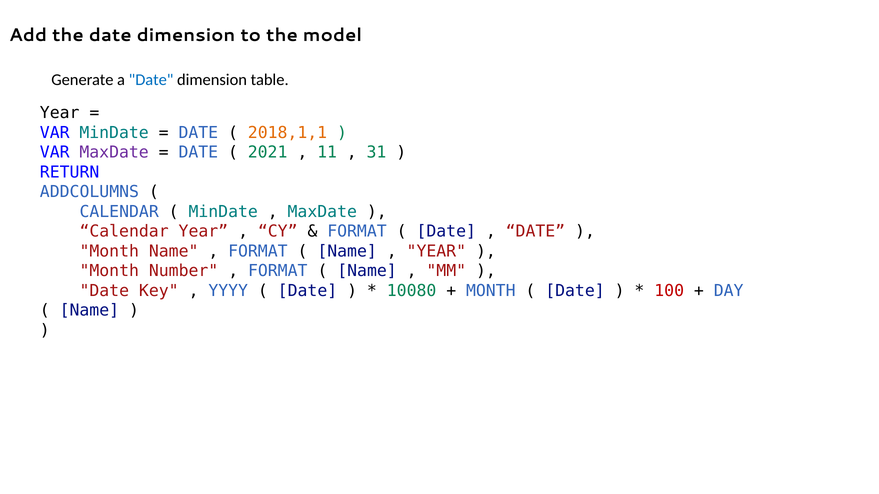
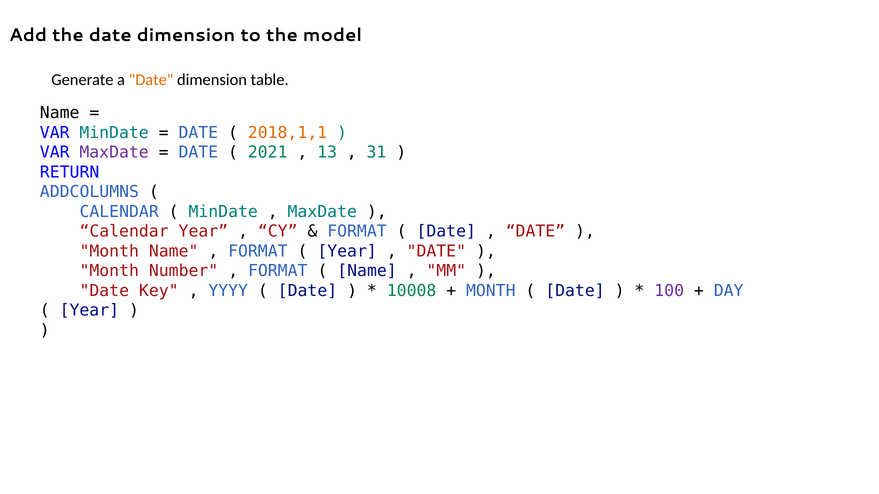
Date colour: blue -> orange (151, 80)
Year: Year -> Name (60, 113)
11: 11 -> 13 (327, 153)
Name: Name -> Year (347, 251)
YEAR: YEAR -> DATE (436, 251)
10080: 10080 -> 10008 (412, 291)
100 colour: red -> purple (669, 291)
Name: Name -> Year (89, 311)
